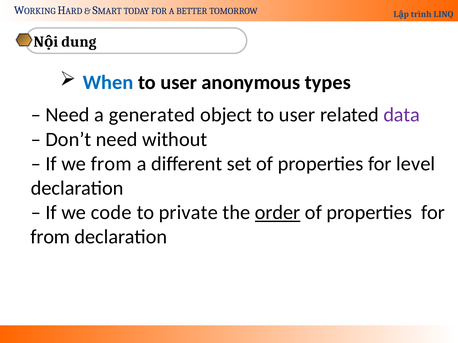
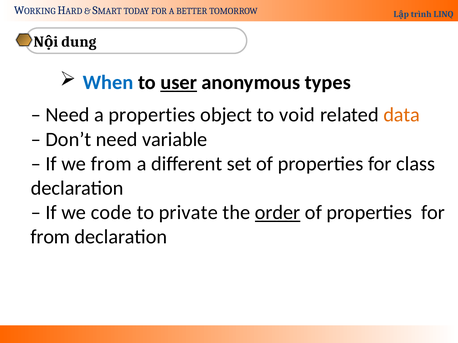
user underline: none -> present (179, 83)
a generated: generated -> properties (152, 115)
object to user: user -> void (297, 115)
data colour: purple -> orange (402, 115)
without: without -> variable (175, 140)
level: level -> class (416, 164)
